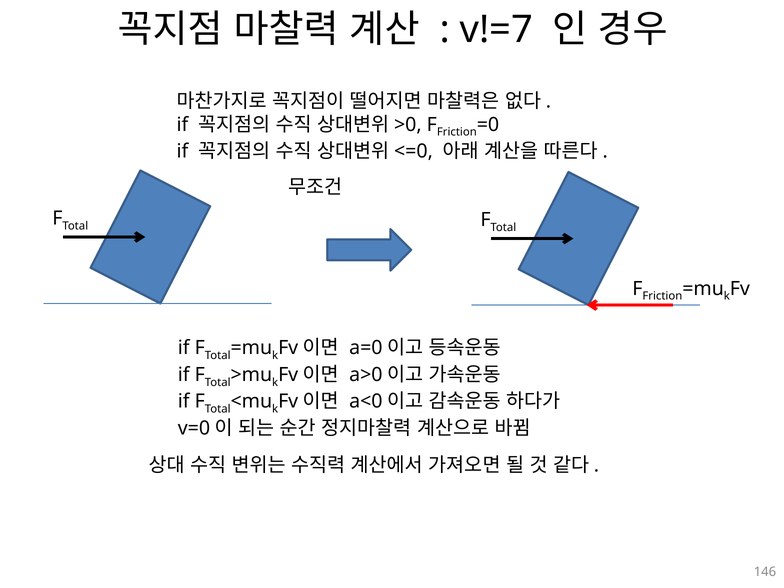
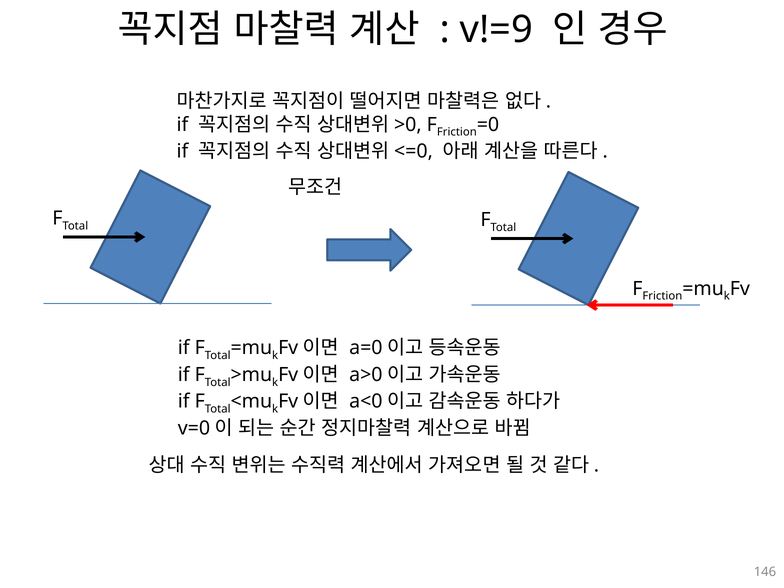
v!=7: v!=7 -> v!=9 (496, 29)
